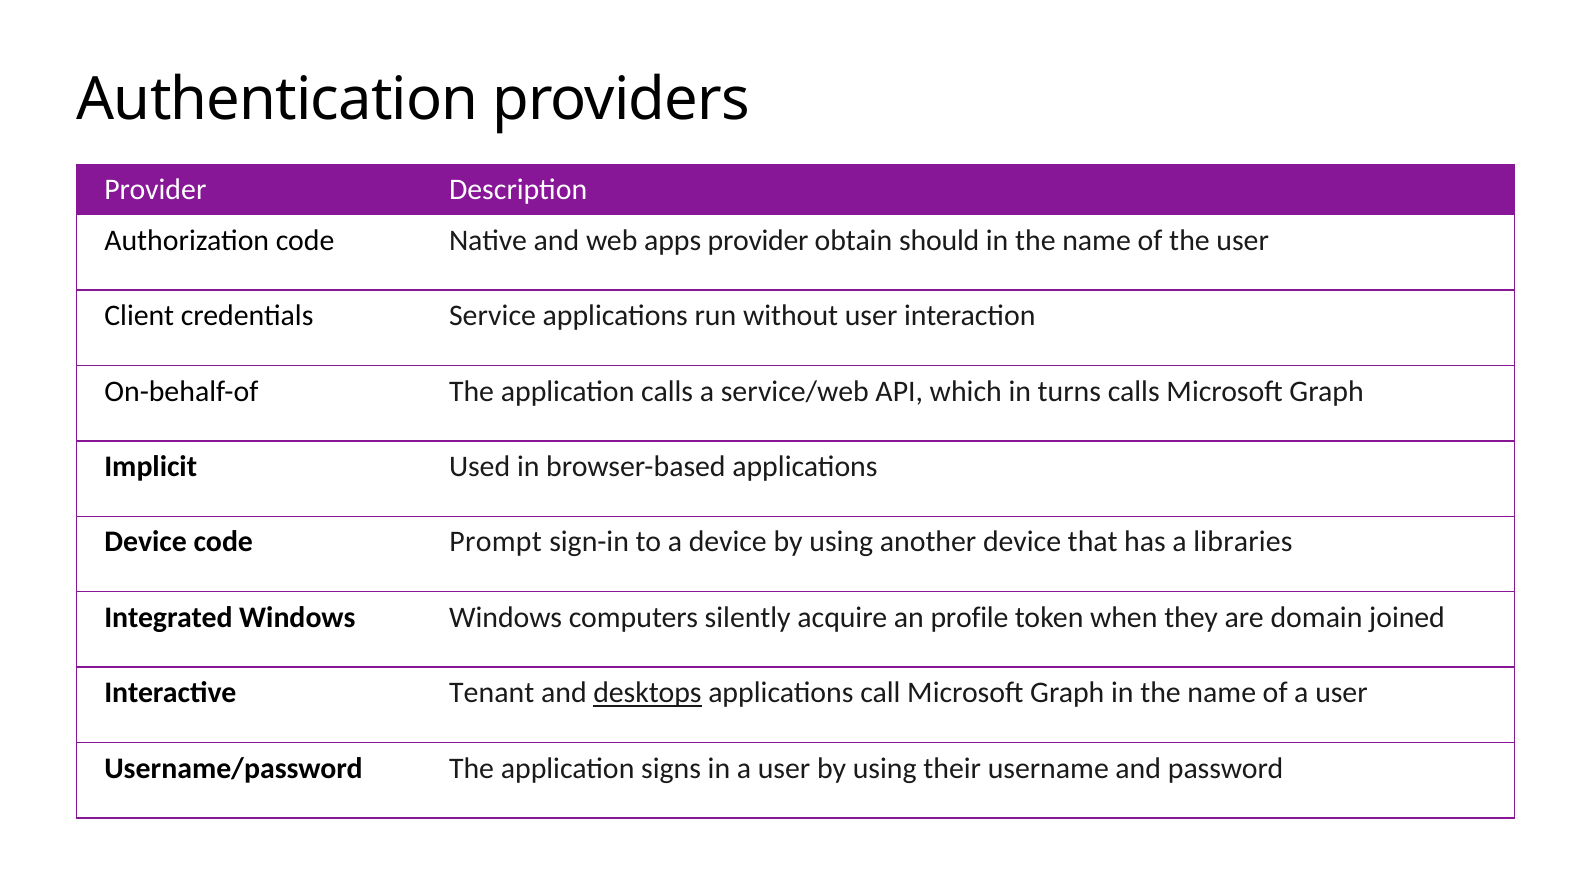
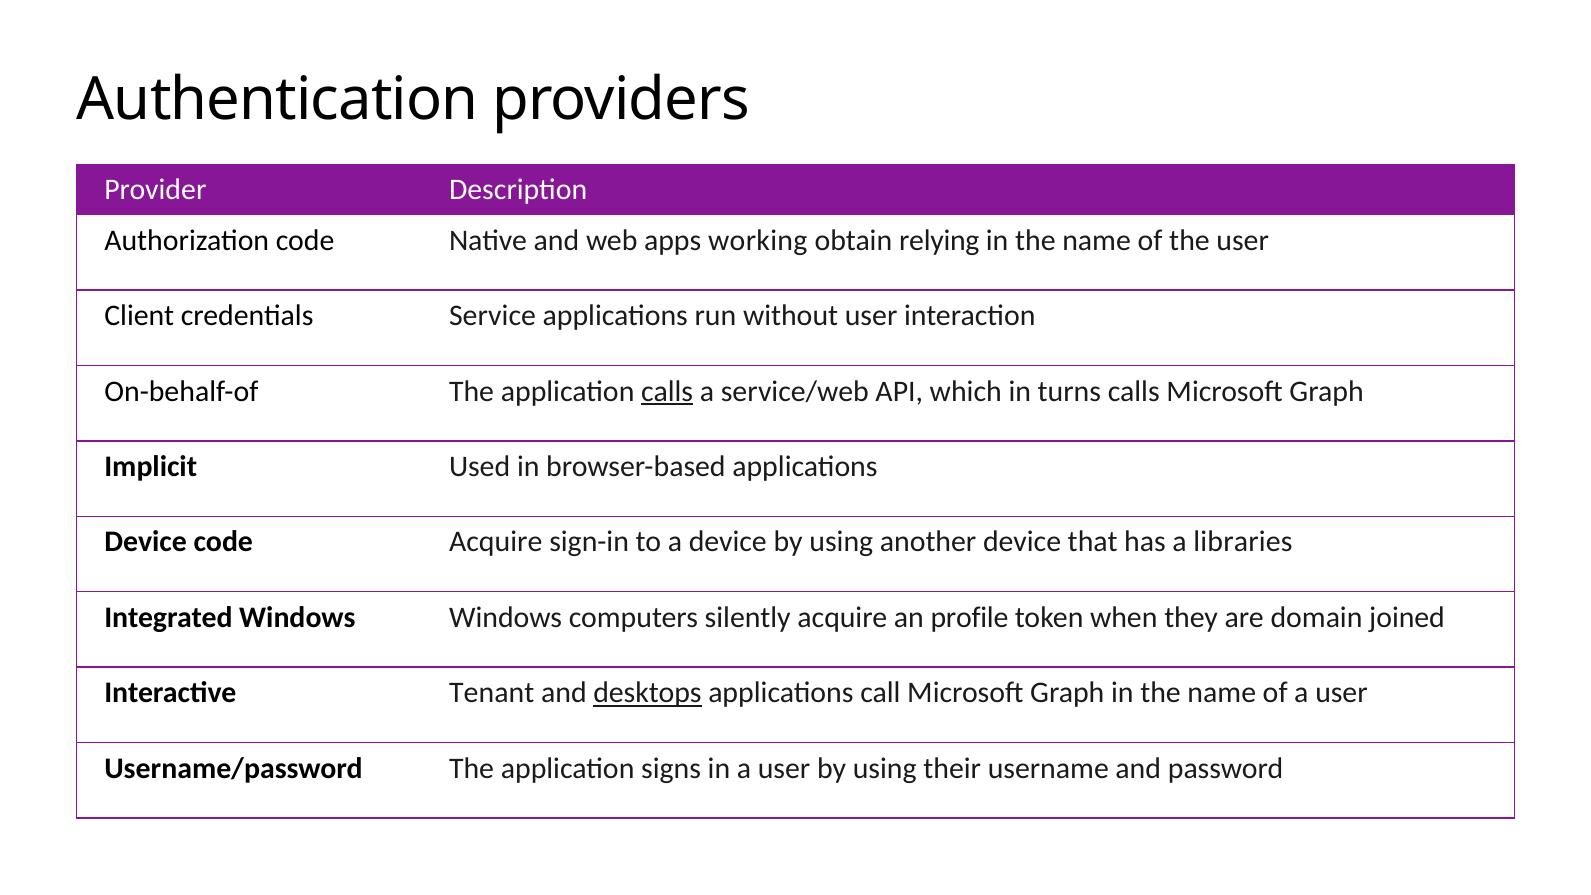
apps provider: provider -> working (758, 240)
should: should -> relying (939, 240)
calls underline: none -> present (667, 391)
code Prompt: Prompt -> Acquire (496, 542)
